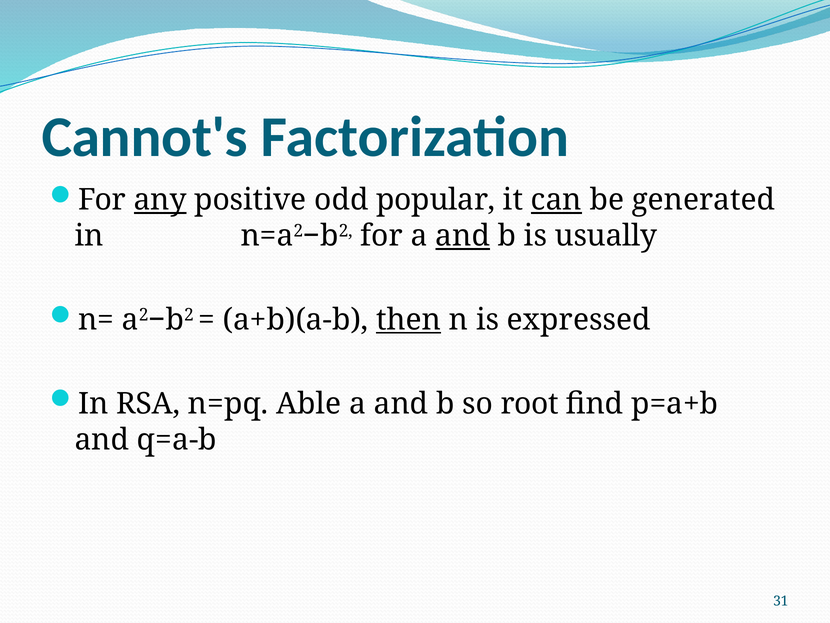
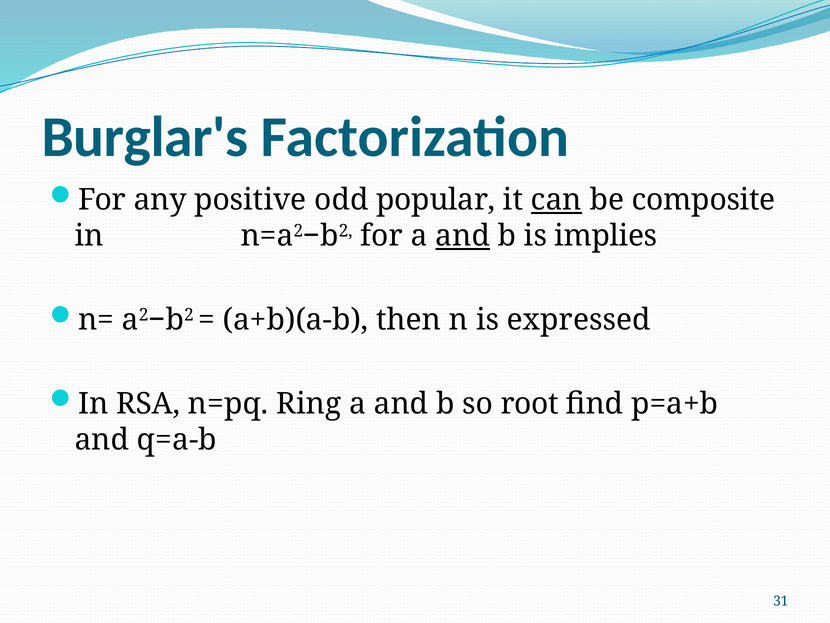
Cannot's: Cannot's -> Burglar's (145, 137)
any underline: present -> none (160, 200)
generated: generated -> composite (704, 200)
usually: usually -> implies (606, 236)
then underline: present -> none (409, 320)
Able: Able -> Ring (309, 403)
